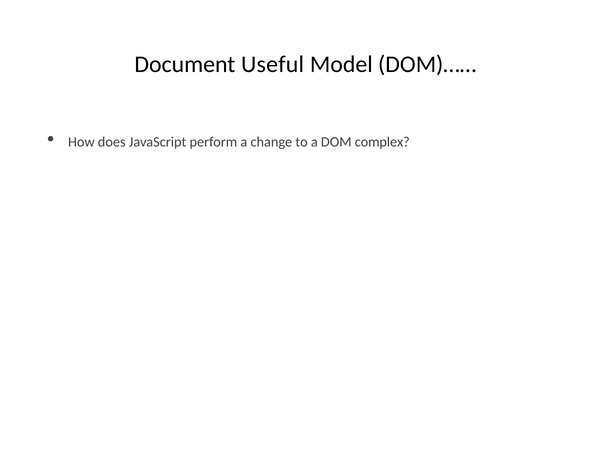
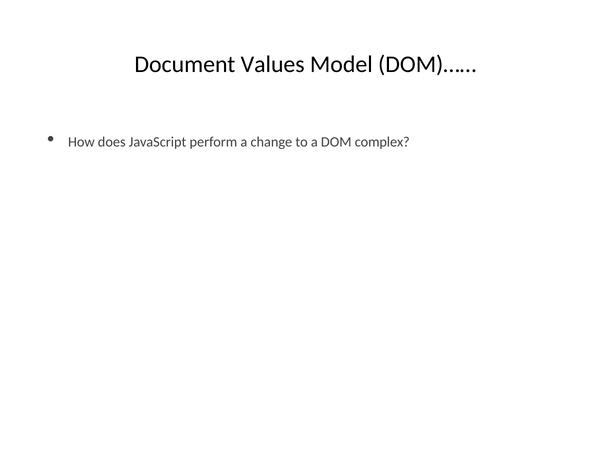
Useful: Useful -> Values (273, 64)
